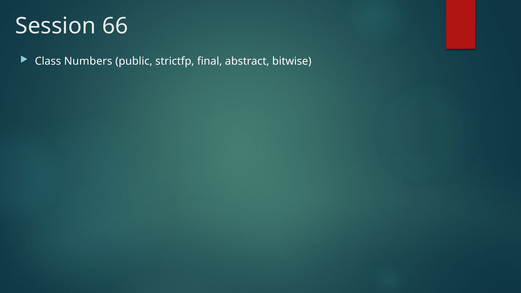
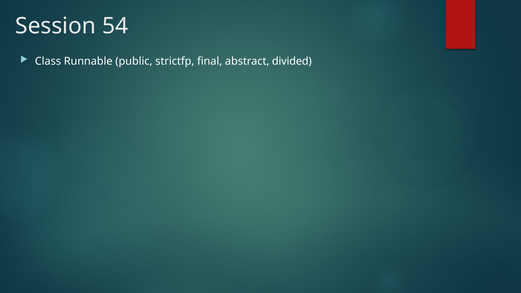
66: 66 -> 54 (115, 26)
Numbers: Numbers -> Runnable (88, 61)
bitwise: bitwise -> divided (292, 61)
